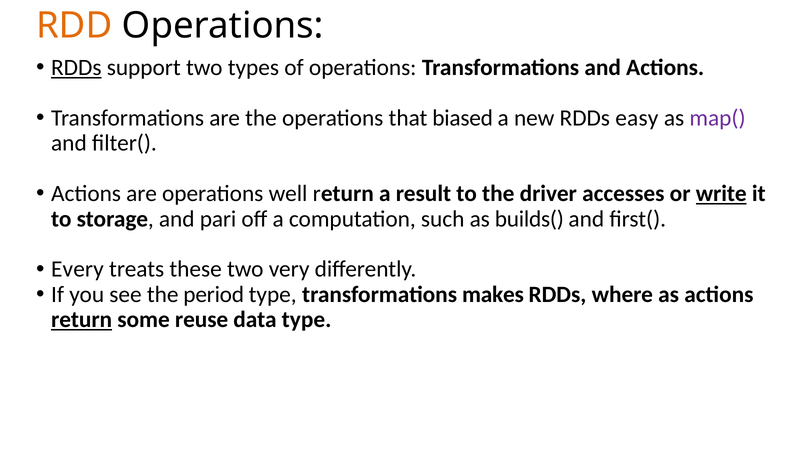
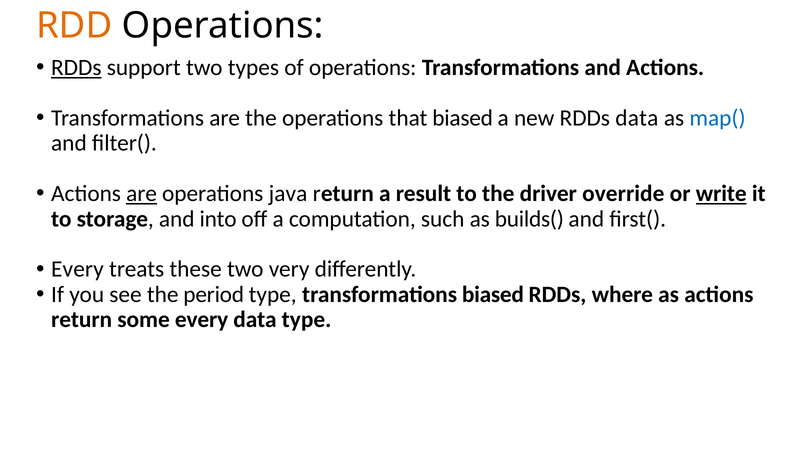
RDDs easy: easy -> data (637, 118)
map( colour: purple -> blue (718, 118)
are underline: none -> present (142, 194)
well: well -> java (288, 194)
accesses: accesses -> override (623, 194)
pari: pari -> into (218, 219)
transformations makes: makes -> biased (493, 294)
return underline: present -> none (82, 320)
some reuse: reuse -> every (202, 320)
